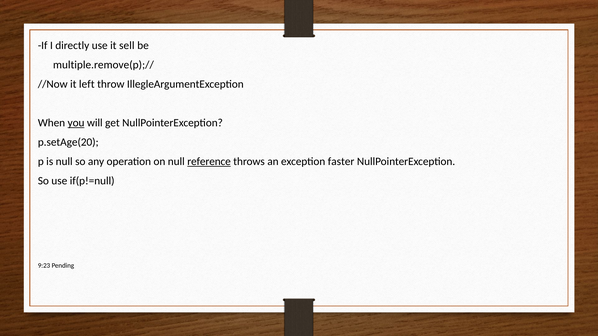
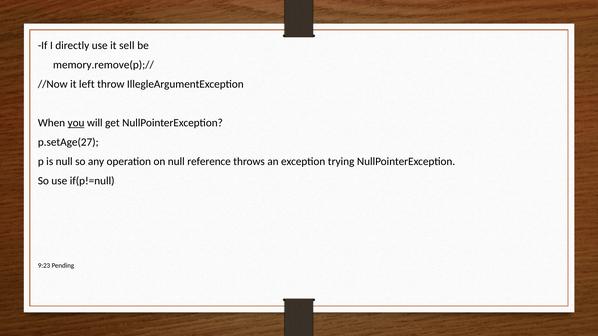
multiple.remove(p);//: multiple.remove(p);// -> memory.remove(p);// (103, 65)
p.setAge(20: p.setAge(20 -> p.setAge(27 (68, 142)
reference underline: present -> none (209, 162)
faster: faster -> trying (341, 162)
